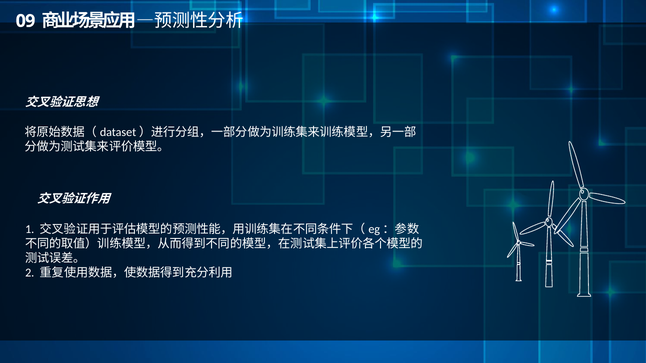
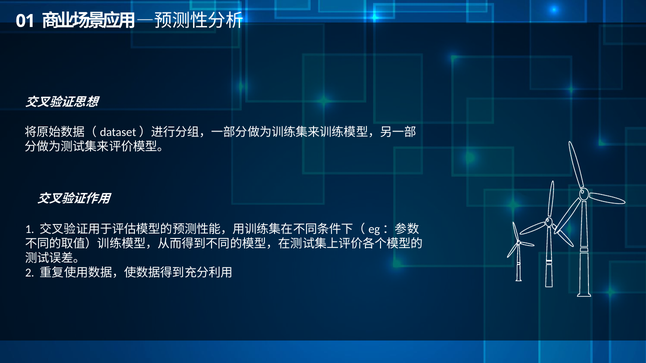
0 9: 9 -> 1 (30, 21)
